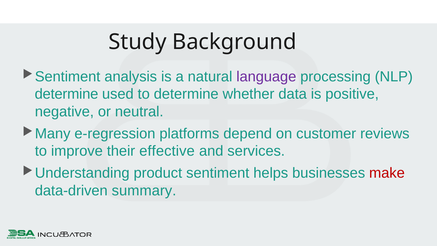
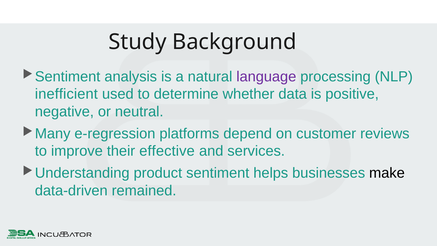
determine: determine -> inefficient (66, 94)
make colour: red -> black (387, 173)
summary: summary -> remained (144, 190)
